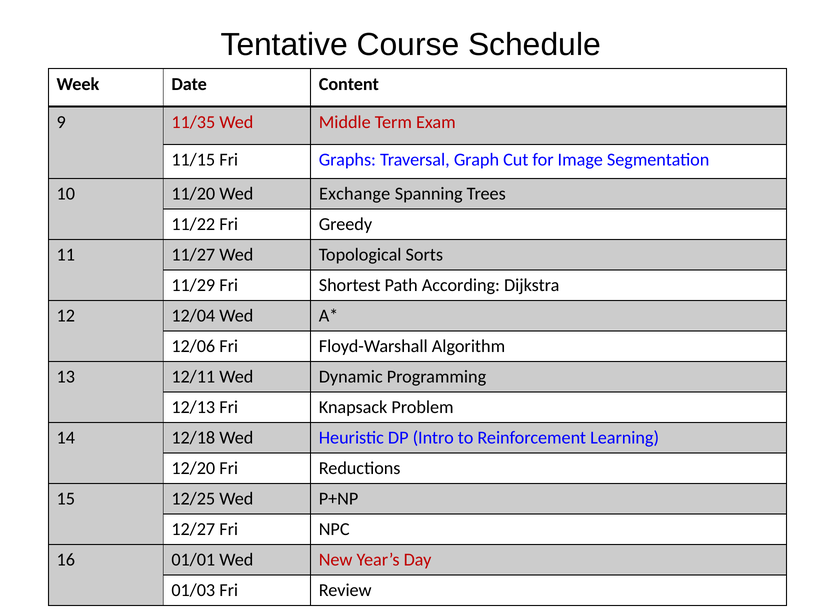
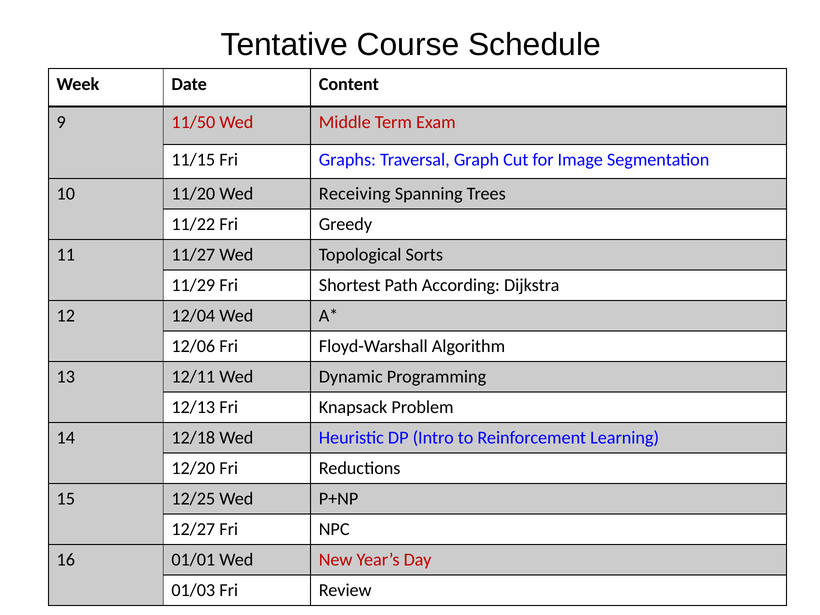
11/35: 11/35 -> 11/50 (193, 122)
Exchange: Exchange -> Receiving (355, 194)
